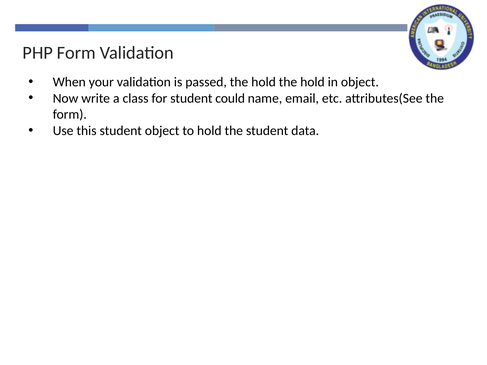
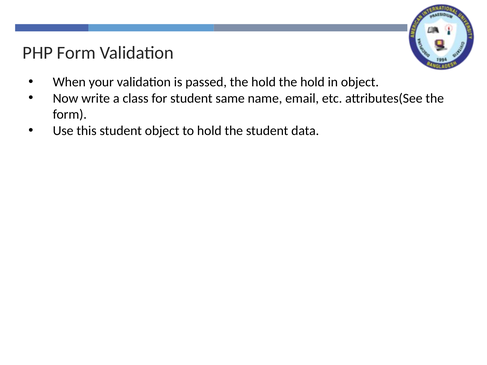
could: could -> same (230, 98)
